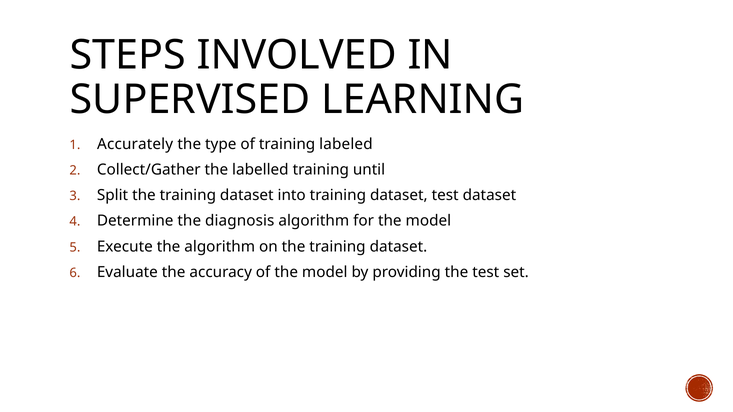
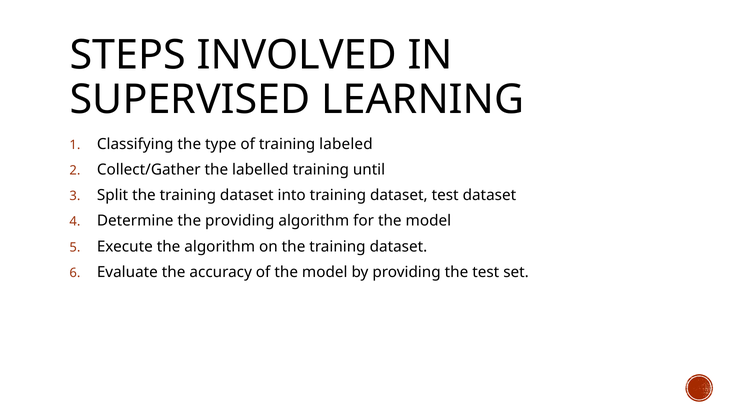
Accurately: Accurately -> Classifying (135, 144)
the diagnosis: diagnosis -> providing (240, 221)
